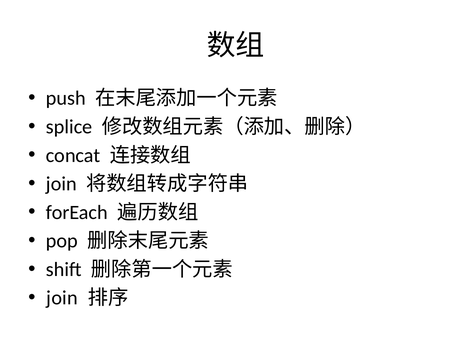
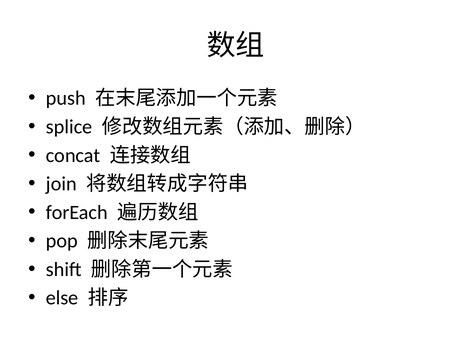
join: join -> else (62, 298)
